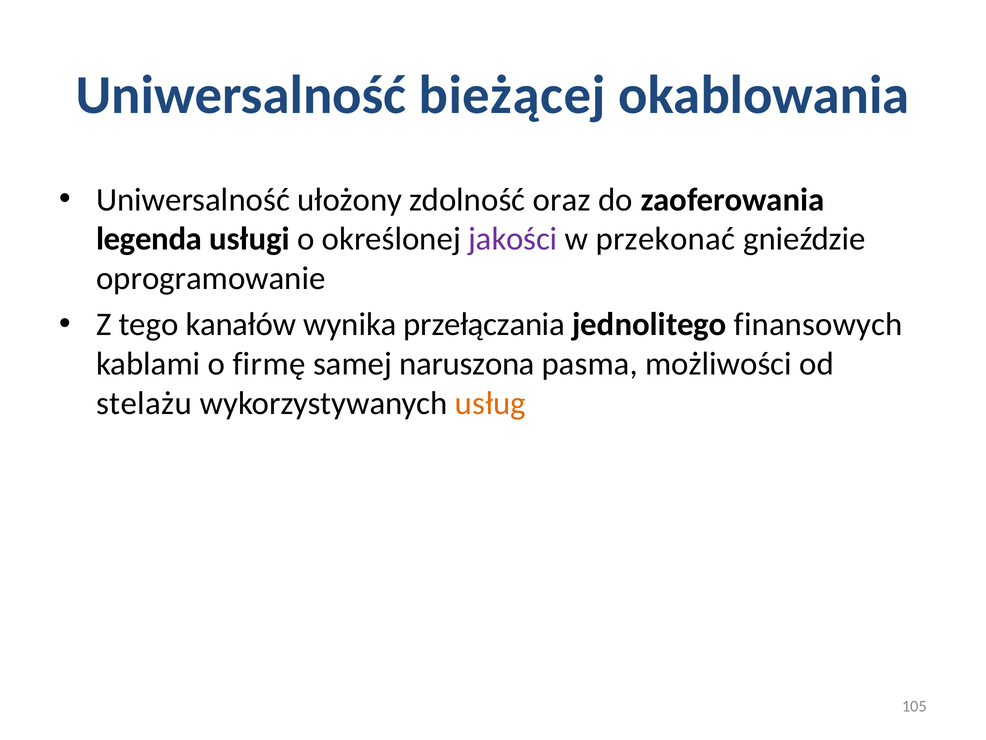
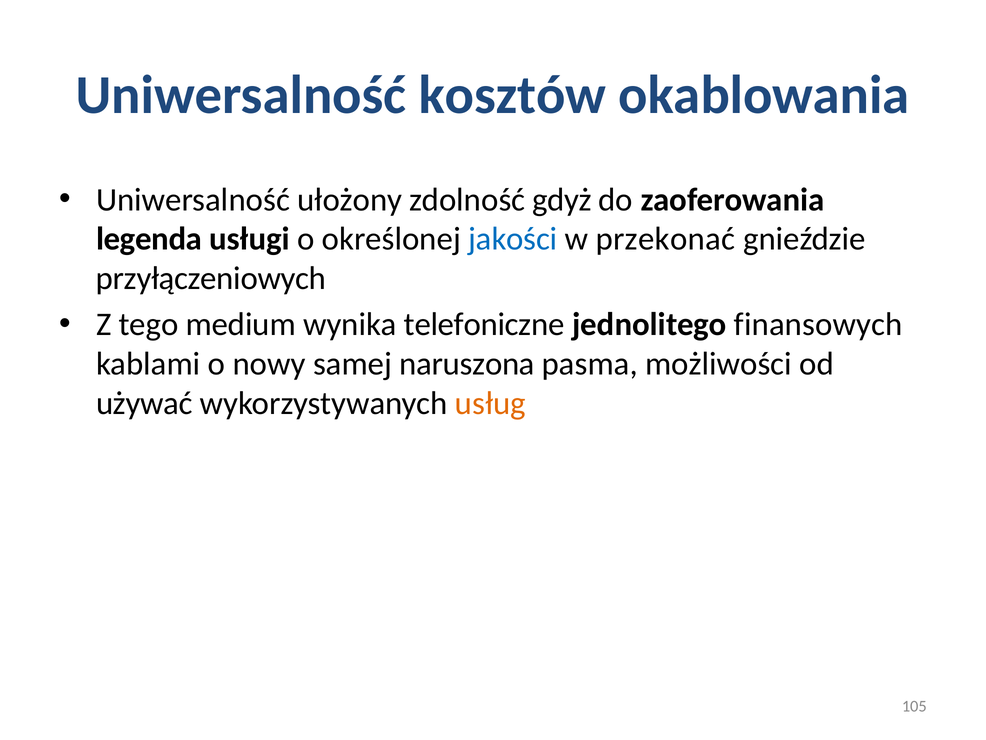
bieżącej: bieżącej -> kosztów (512, 95)
oraz: oraz -> gdyż (562, 200)
jakości colour: purple -> blue (513, 239)
oprogramowanie: oprogramowanie -> przyłączeniowych (211, 278)
kanałów: kanałów -> medium (241, 324)
przełączania: przełączania -> telefoniczne (484, 324)
firmę: firmę -> nowy (269, 364)
stelażu: stelażu -> używać (144, 403)
